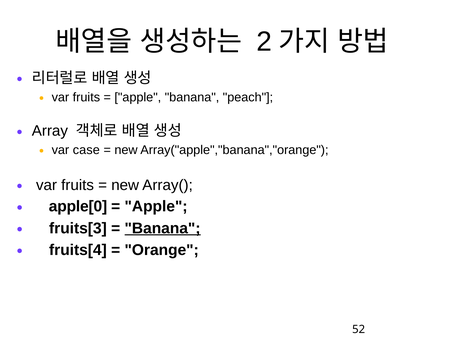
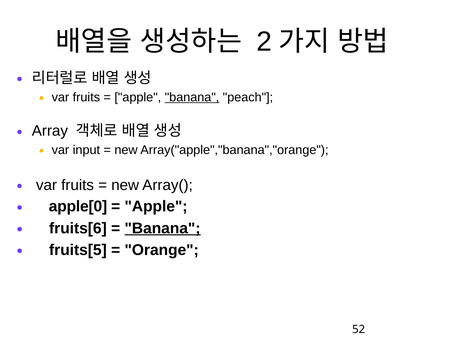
banana underline: none -> present (192, 97)
case: case -> input (86, 150)
fruits[3: fruits[3 -> fruits[6 (78, 228)
fruits[4: fruits[4 -> fruits[5 (78, 250)
